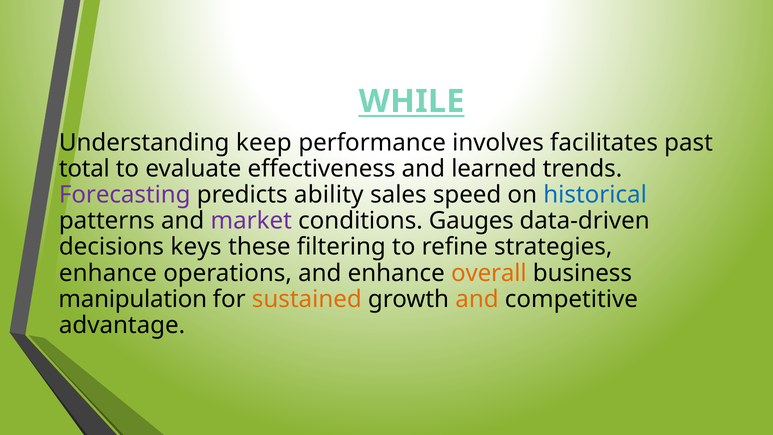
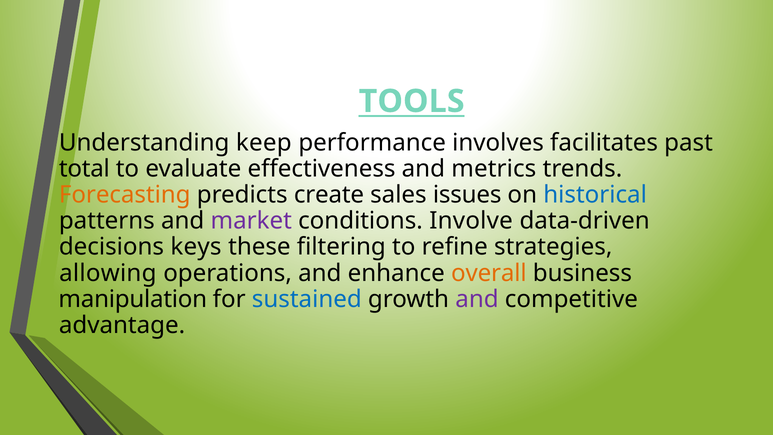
WHILE: WHILE -> TOOLS (412, 101)
learned: learned -> metrics (494, 169)
Forecasting colour: purple -> orange (125, 195)
ability: ability -> create (329, 195)
speed: speed -> issues (467, 195)
Gauges: Gauges -> Involve (471, 221)
enhance: enhance -> allowing (108, 273)
sustained colour: orange -> blue (307, 299)
and colour: orange -> purple (477, 299)
